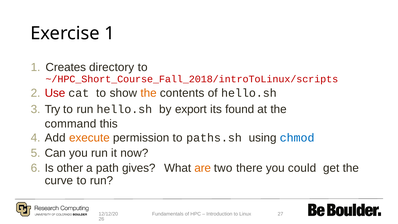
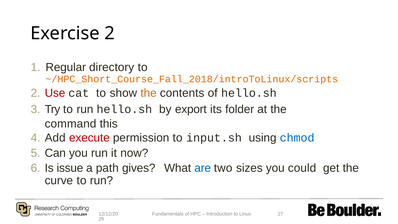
Exercise 1: 1 -> 2 (110, 33)
Creates: Creates -> Regular (66, 67)
~/HPC_Short_Course_Fall_2018/introToLinux/scripts colour: red -> orange (192, 79)
found: found -> folder (240, 109)
execute colour: orange -> red (89, 138)
paths.sh: paths.sh -> input.sh (214, 138)
other: other -> issue (70, 168)
are colour: orange -> blue (203, 168)
there: there -> sizes (249, 168)
